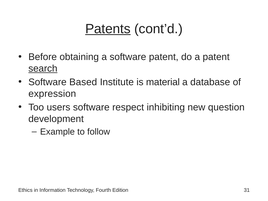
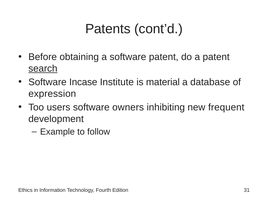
Patents underline: present -> none (108, 29)
Based: Based -> Incase (83, 82)
respect: respect -> owners (128, 107)
question: question -> frequent (226, 107)
